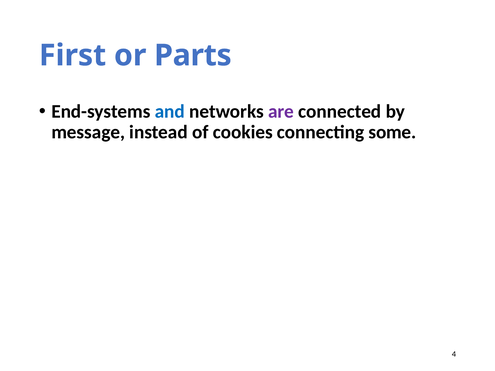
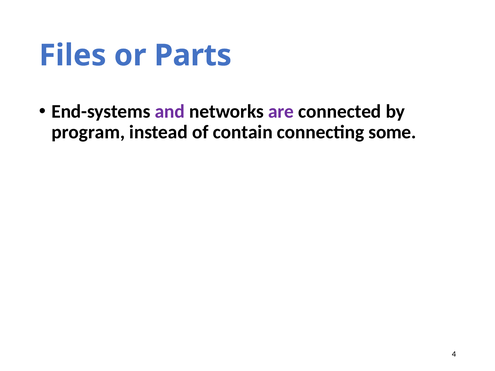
First: First -> Files (73, 55)
and colour: blue -> purple (170, 112)
message: message -> program (88, 132)
cookies: cookies -> contain (243, 132)
